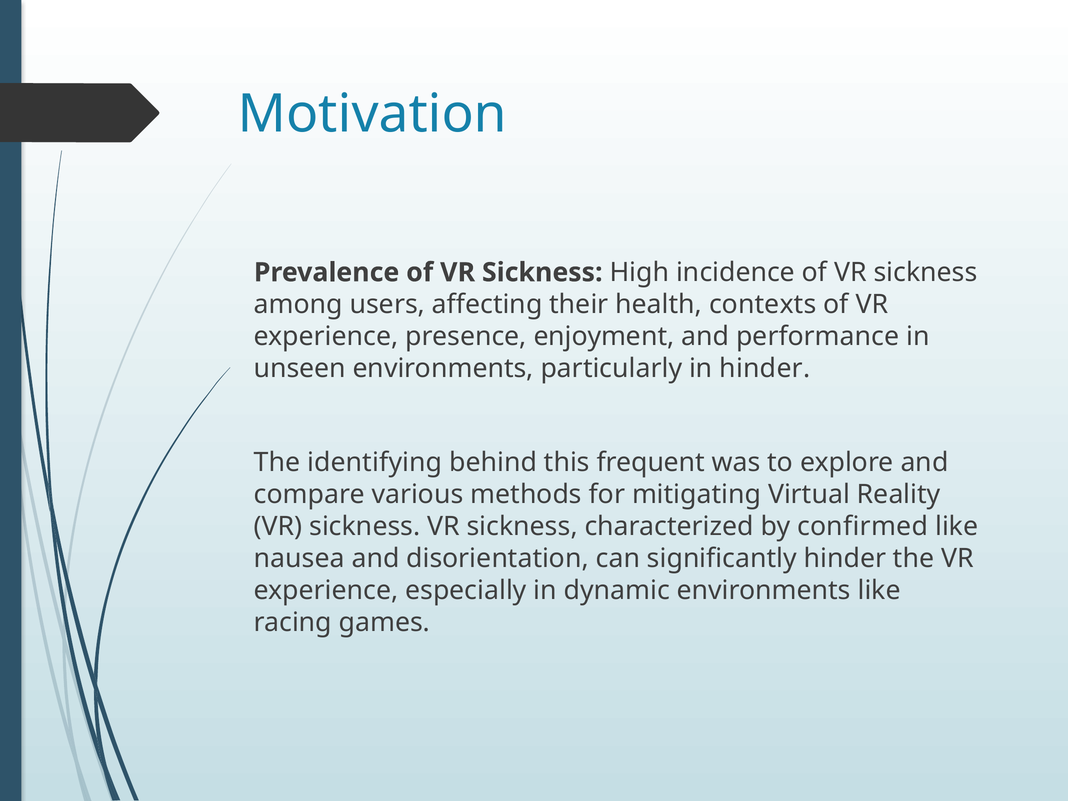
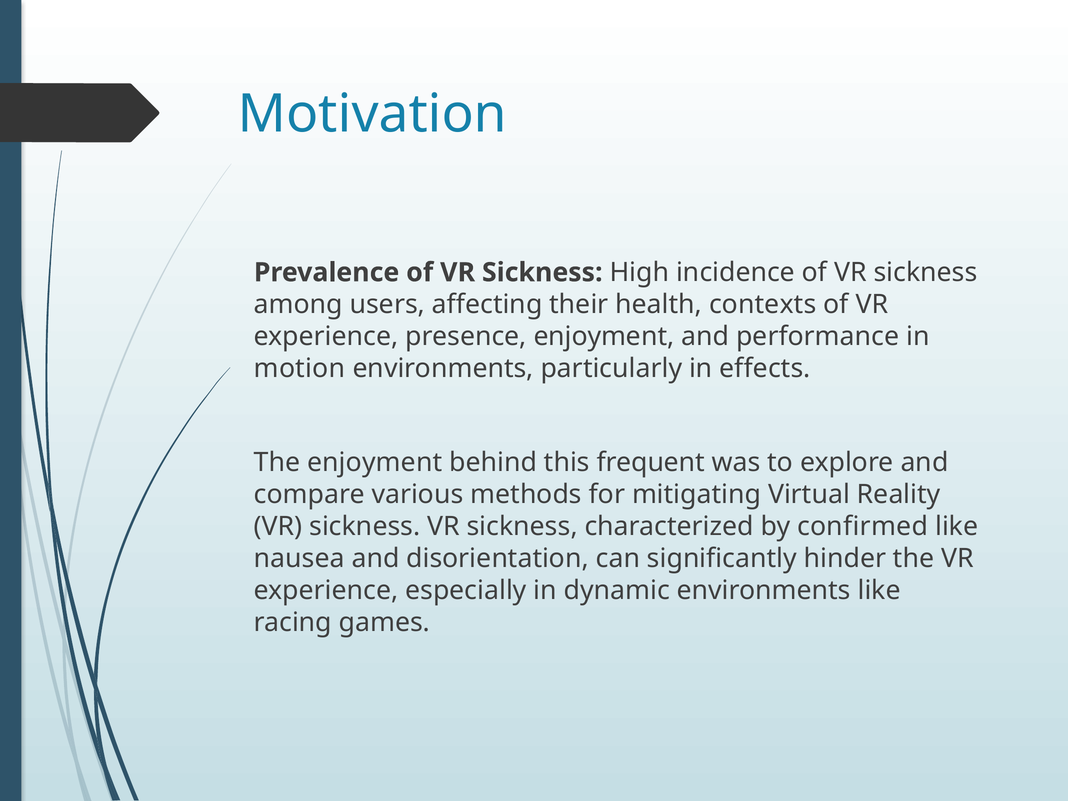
unseen: unseen -> motion (300, 369)
in hinder: hinder -> effects (765, 369)
The identifying: identifying -> enjoyment (375, 462)
